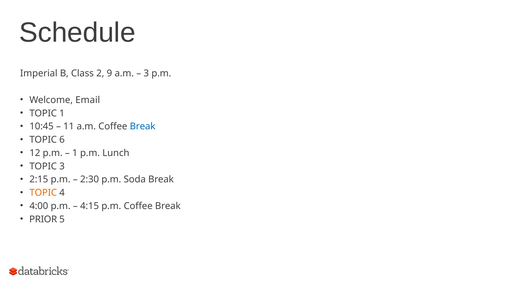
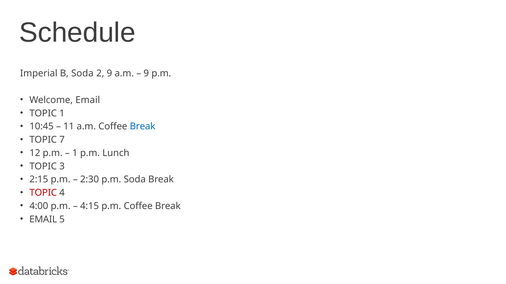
B Class: Class -> Soda (82, 74)
3: 3 -> 9 (146, 74)
6: 6 -> 7 (62, 140)
TOPIC colour: orange -> red (43, 193)
PRIOR: PRIOR -> EMAIL (43, 220)
